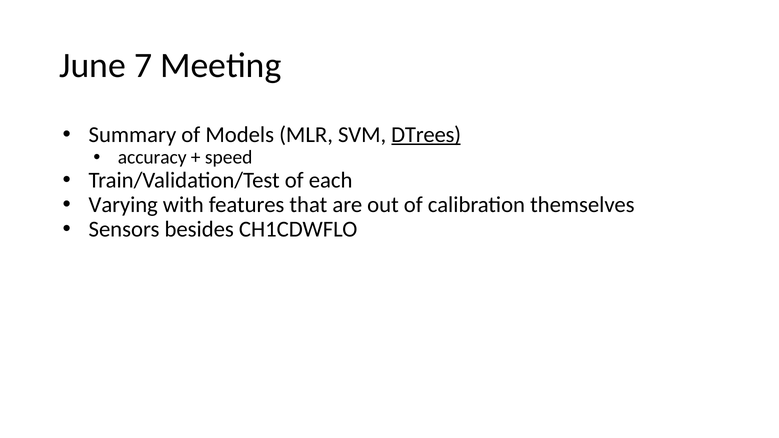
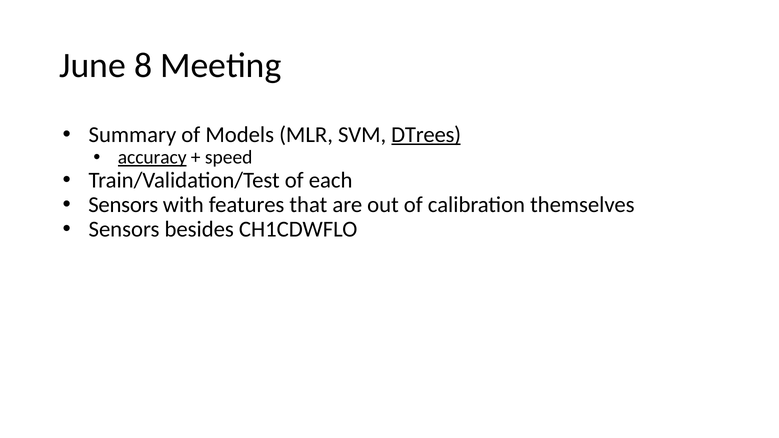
7: 7 -> 8 (143, 65)
accuracy underline: none -> present (152, 157)
Varying: Varying -> Sensors (123, 205)
